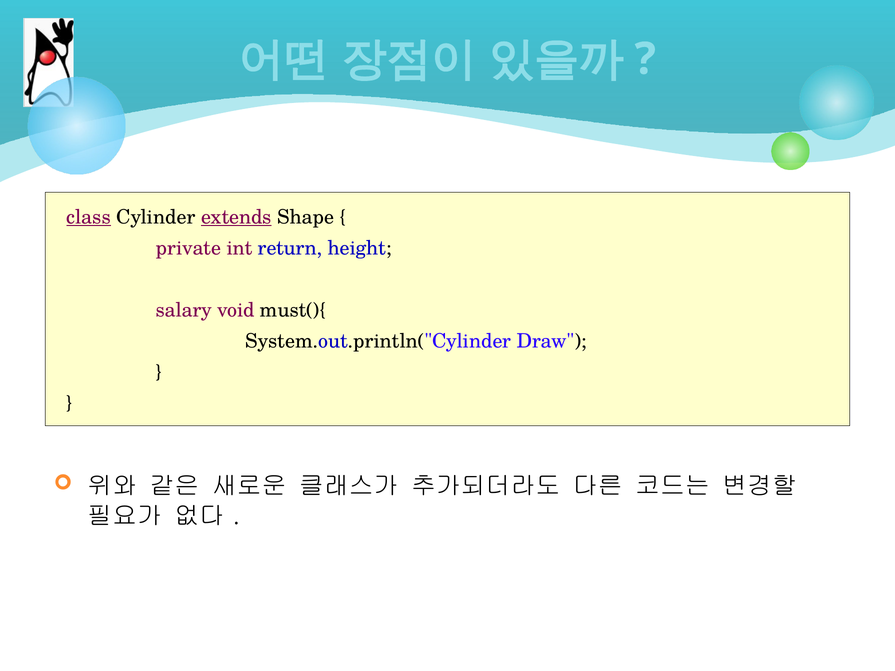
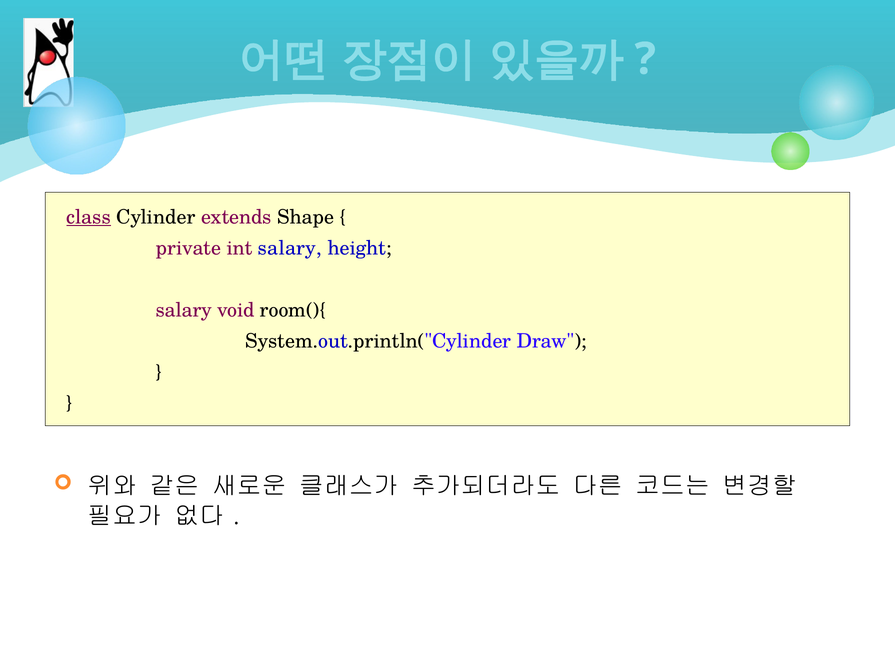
extends underline: present -> none (236, 217)
int return: return -> salary (290, 248)
must(){: must(){ -> room(){ (293, 310)
